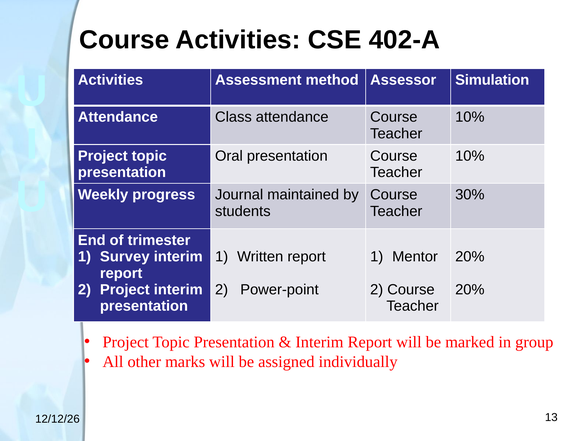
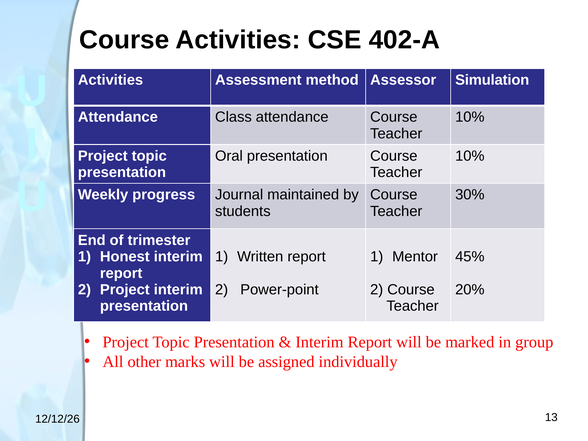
Survey: Survey -> Honest (125, 257)
20%: 20% -> 45% (470, 257)
